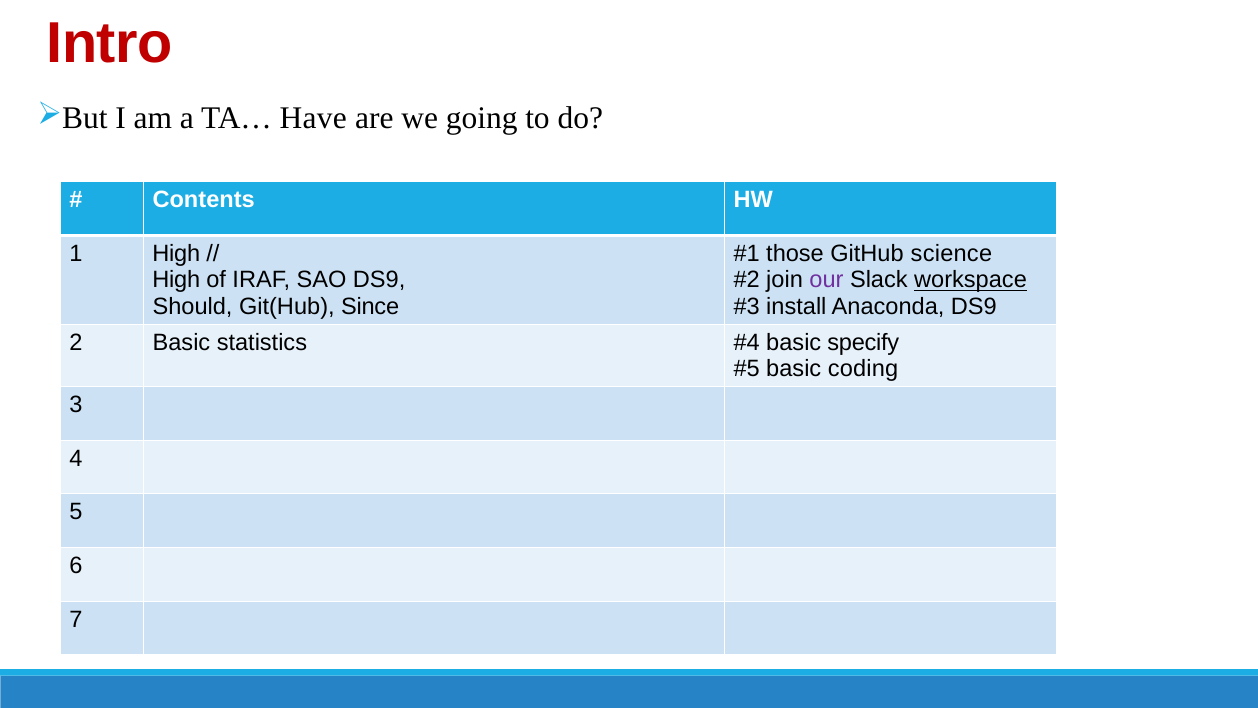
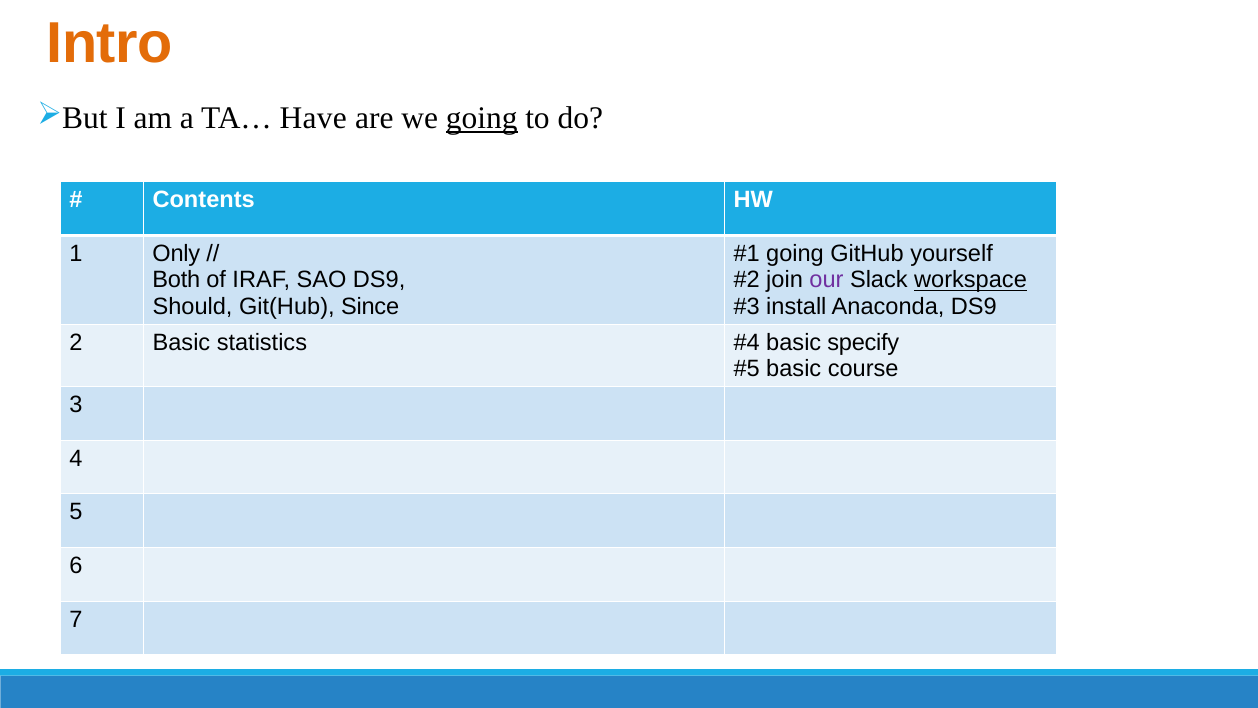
Intro colour: red -> orange (110, 44)
going underline: none -> present (482, 118)
1 High: High -> Only (176, 254)
those: those -> going (795, 254)
science: science -> yourself (952, 254)
High: High -> Both (176, 280)
coding: coding -> course (863, 369)
